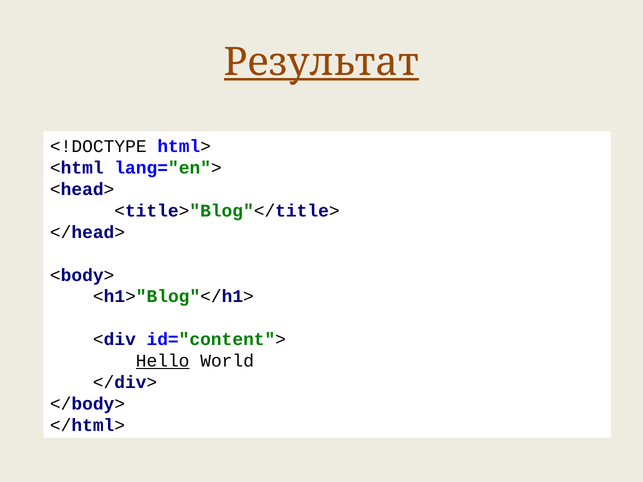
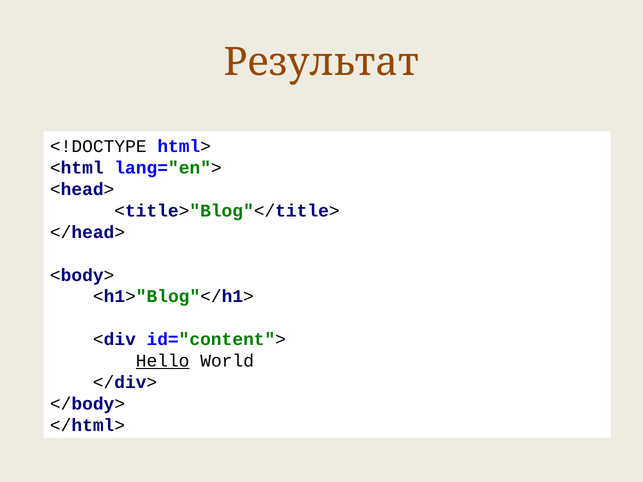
Результат underline: present -> none (321, 62)
